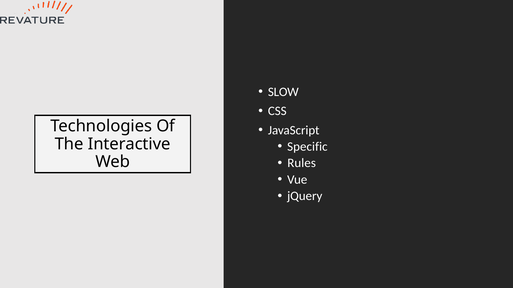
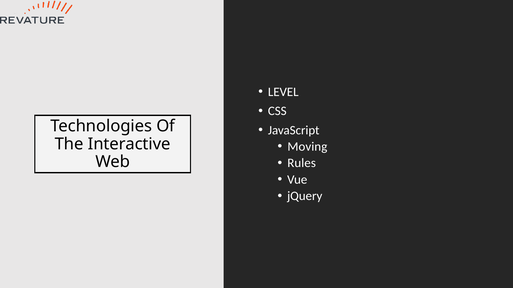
SLOW: SLOW -> LEVEL (283, 92)
Specific: Specific -> Moving (307, 147)
